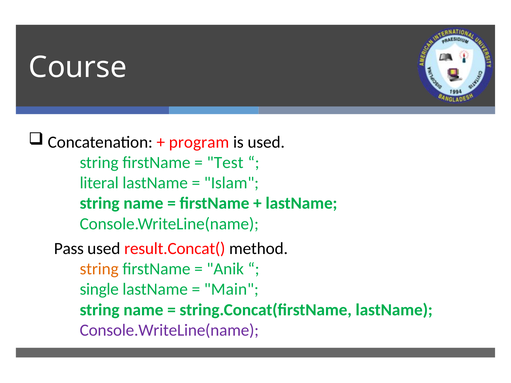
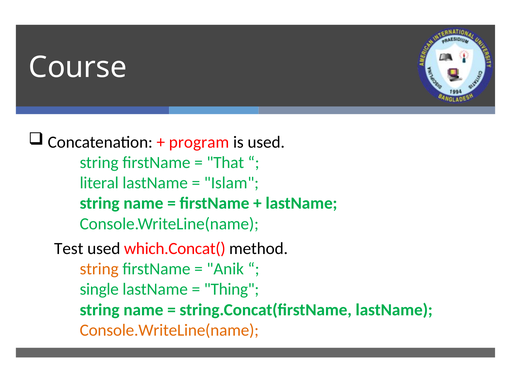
Test: Test -> That (225, 163)
Pass: Pass -> Test (69, 249)
result.Concat(: result.Concat( -> which.Concat( (175, 249)
Main: Main -> Thing (232, 290)
Console.WriteLine(name colour: purple -> orange (169, 330)
